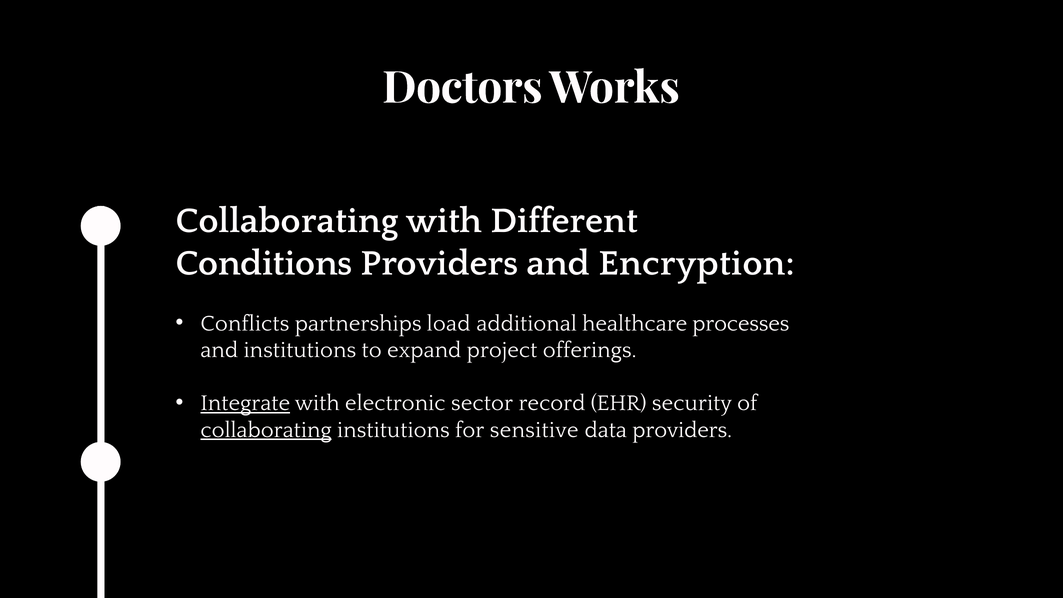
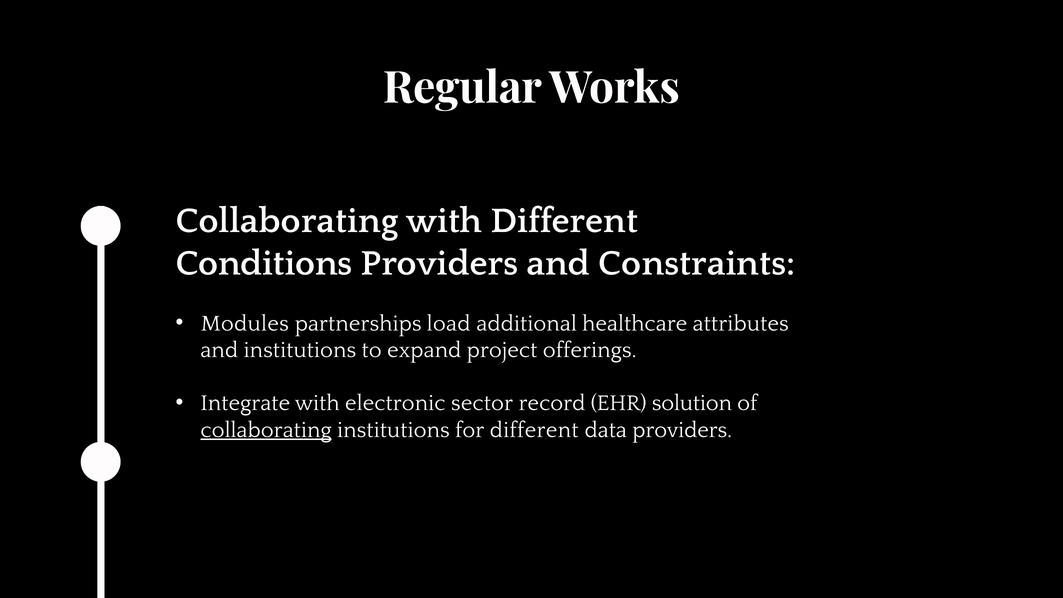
Doctors: Doctors -> Regular (462, 88)
Encryption: Encryption -> Constraints (697, 263)
Conflicts: Conflicts -> Modules (245, 323)
processes: processes -> attributes (741, 323)
Integrate underline: present -> none (245, 403)
security: security -> solution (692, 403)
for sensitive: sensitive -> different (534, 430)
